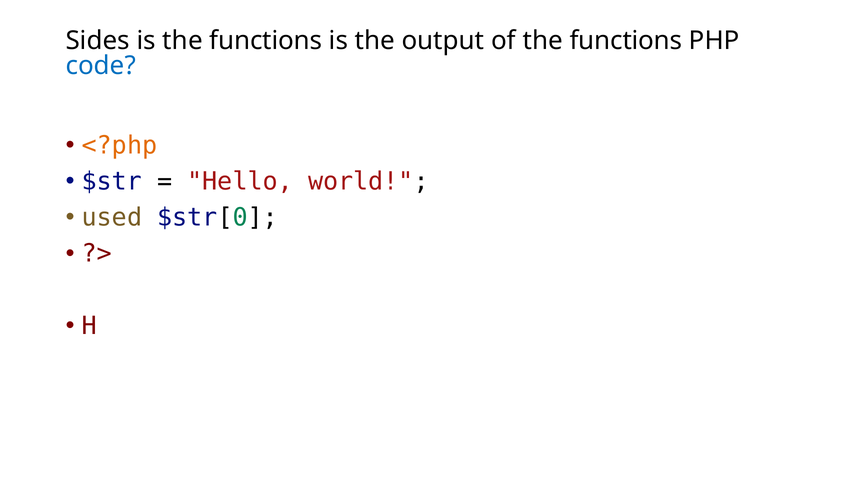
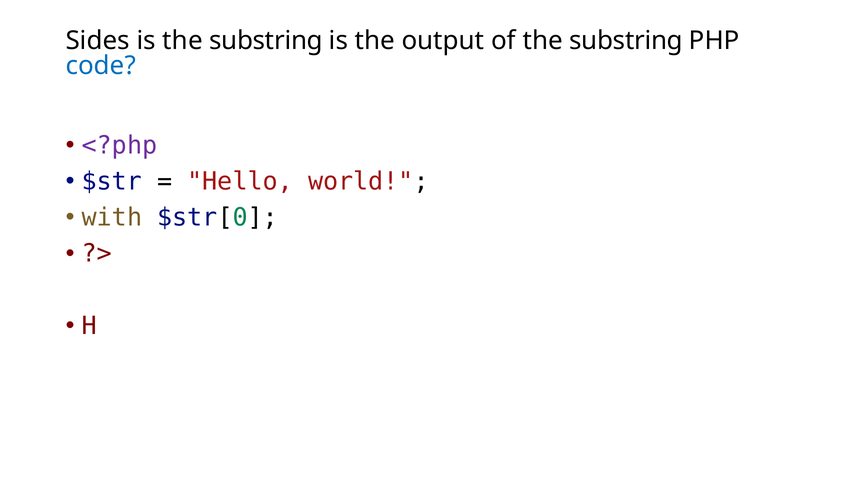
is the functions: functions -> substring (266, 41)
of the functions: functions -> substring (626, 41)
<?php colour: orange -> purple (120, 146)
used: used -> with (112, 218)
